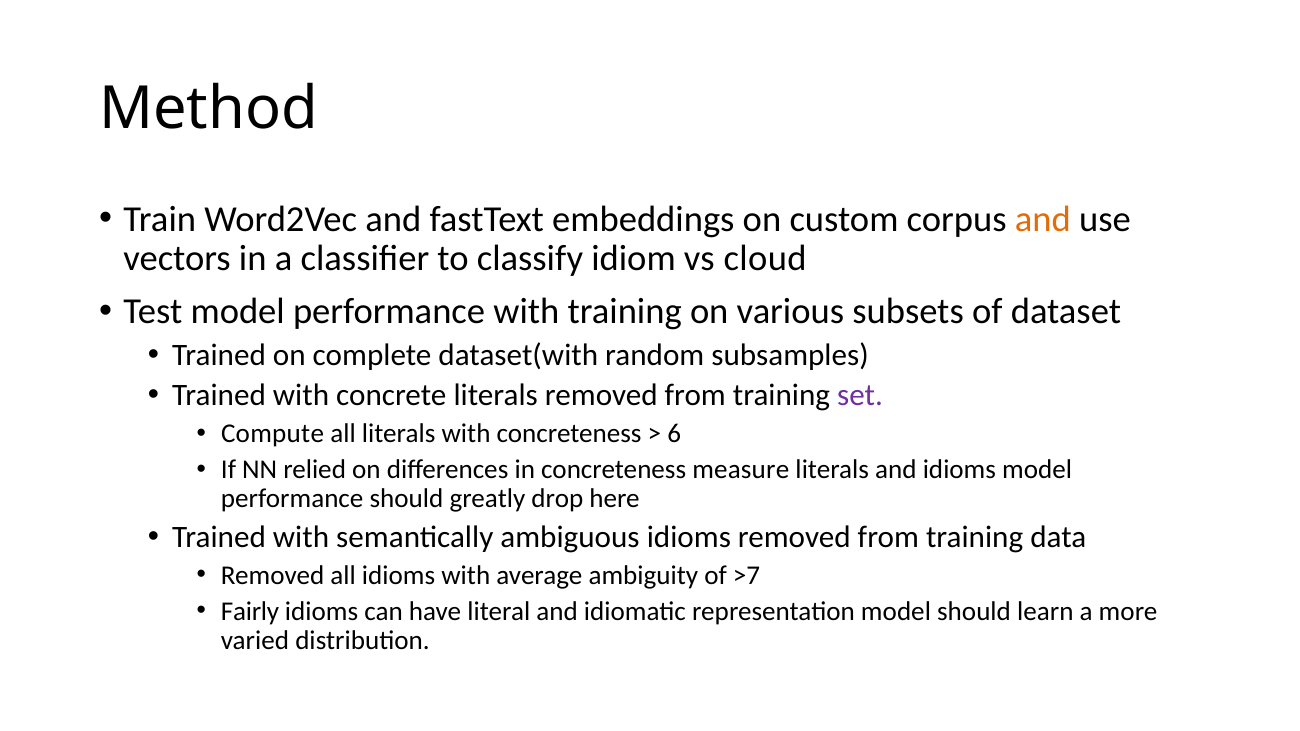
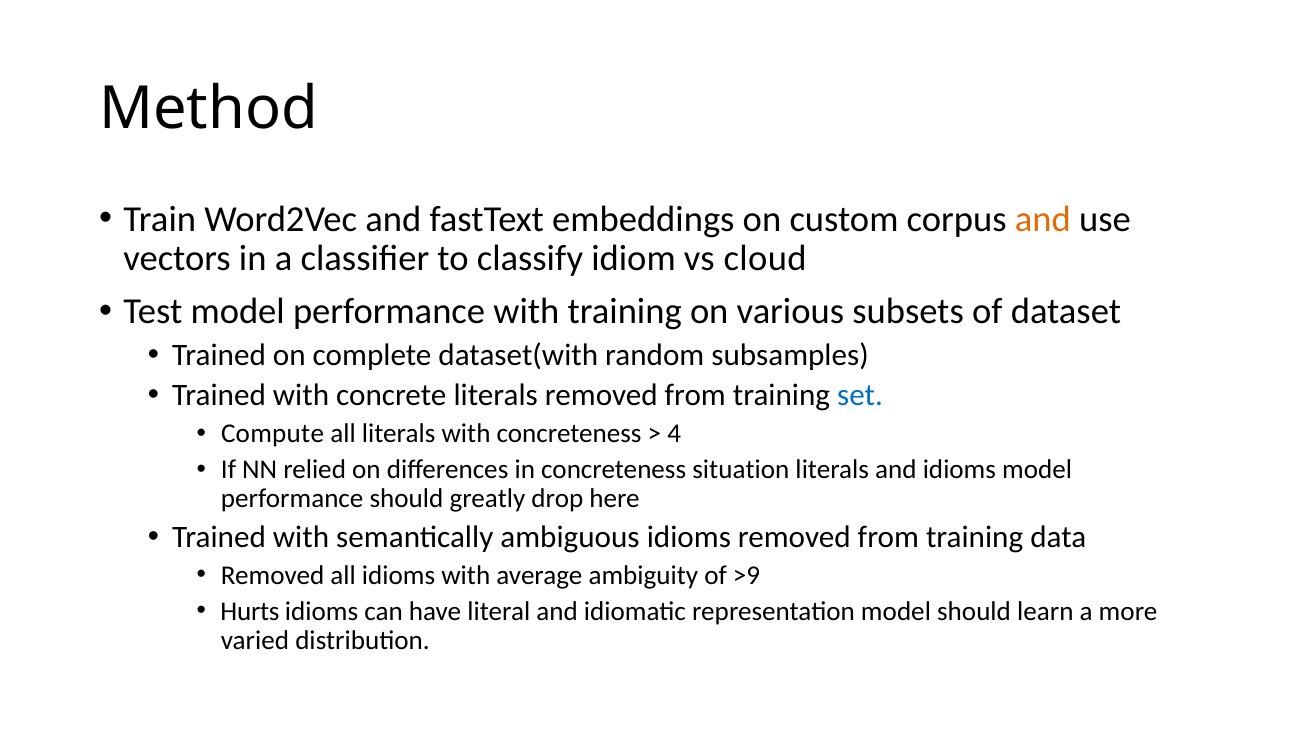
set colour: purple -> blue (860, 395)
6: 6 -> 4 (674, 434)
measure: measure -> situation (741, 470)
>7: >7 -> >9 (747, 575)
Fairly: Fairly -> Hurts (250, 611)
